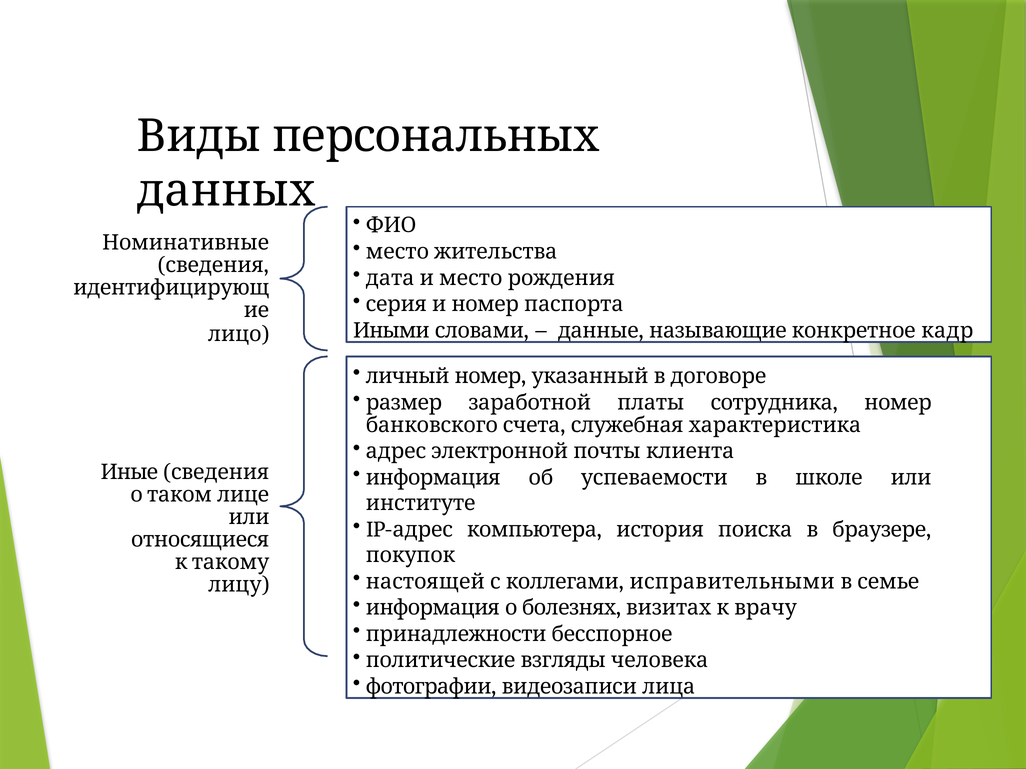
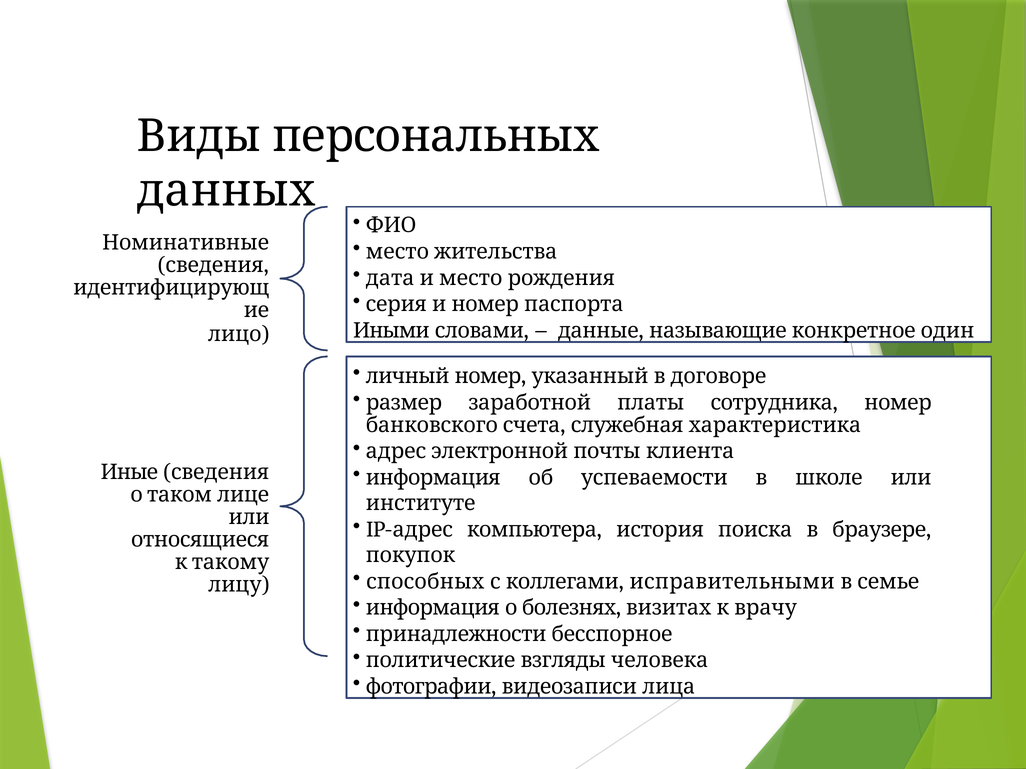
кадр: кадр -> один (948, 331)
настоящей: настоящей -> способных (425, 582)
